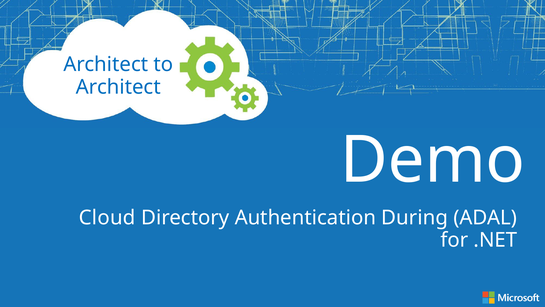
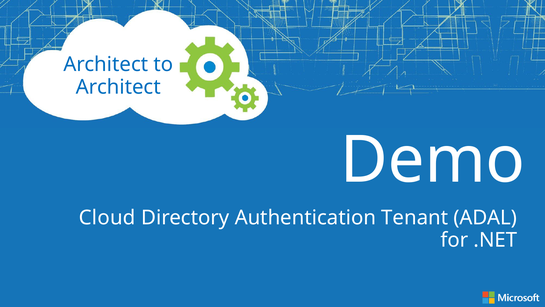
During: During -> Tenant (415, 218)
